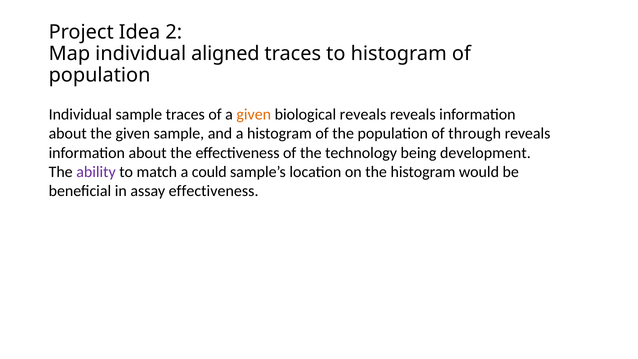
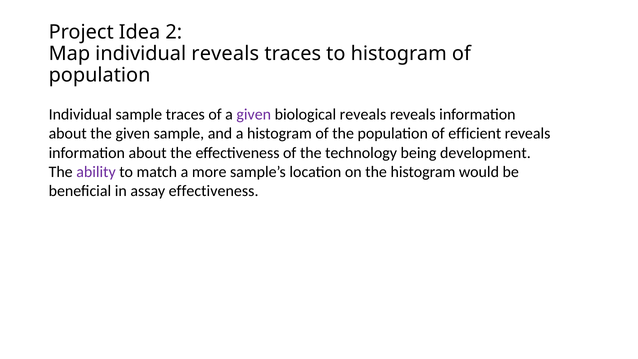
individual aligned: aligned -> reveals (225, 54)
given colour: orange -> purple (254, 114)
through: through -> efficient (475, 134)
could: could -> more (209, 172)
